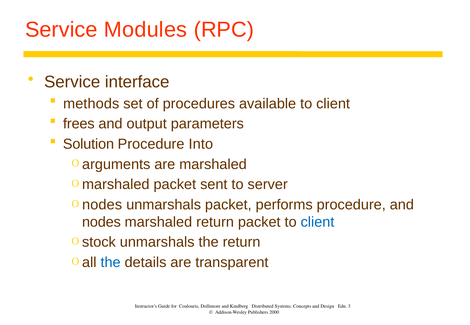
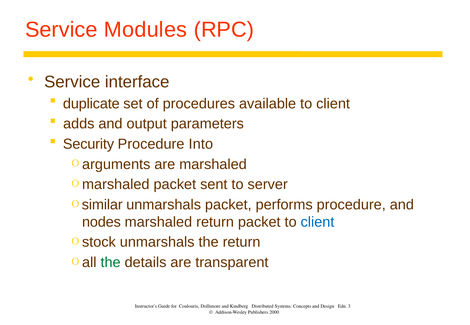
methods: methods -> duplicate (91, 104)
frees: frees -> adds (79, 124)
Solution: Solution -> Security (88, 144)
nodes: nodes -> similar (102, 205)
the colour: blue -> green (111, 263)
